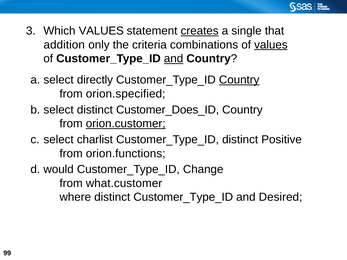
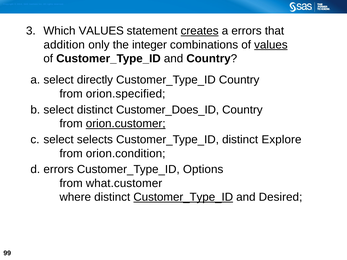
a single: single -> errors (247, 31)
criteria: criteria -> integer (149, 45)
and underline: present -> none (174, 59)
Country underline: present -> none (239, 80)
charlist: charlist -> selects (95, 140)
Positive: Positive -> Explore (282, 140)
orion.functions: orion.functions -> orion.condition (126, 154)
would: would -> errors (59, 170)
Change: Change -> Options (203, 170)
Customer_Type_ID underline: none -> present (183, 197)
